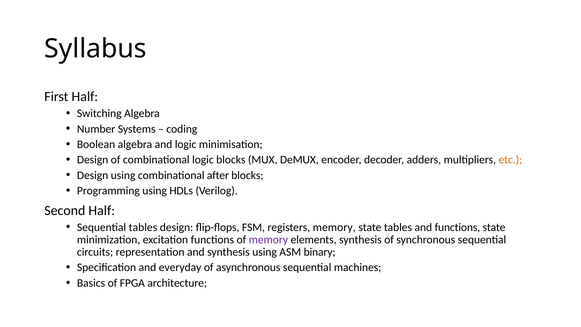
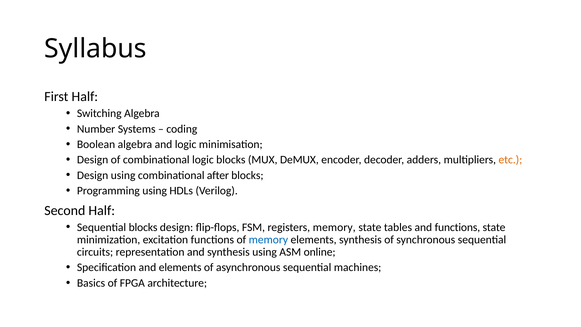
Sequential tables: tables -> blocks (143, 227)
memory colour: purple -> blue (268, 240)
binary: binary -> online (320, 252)
and everyday: everyday -> elements (180, 267)
